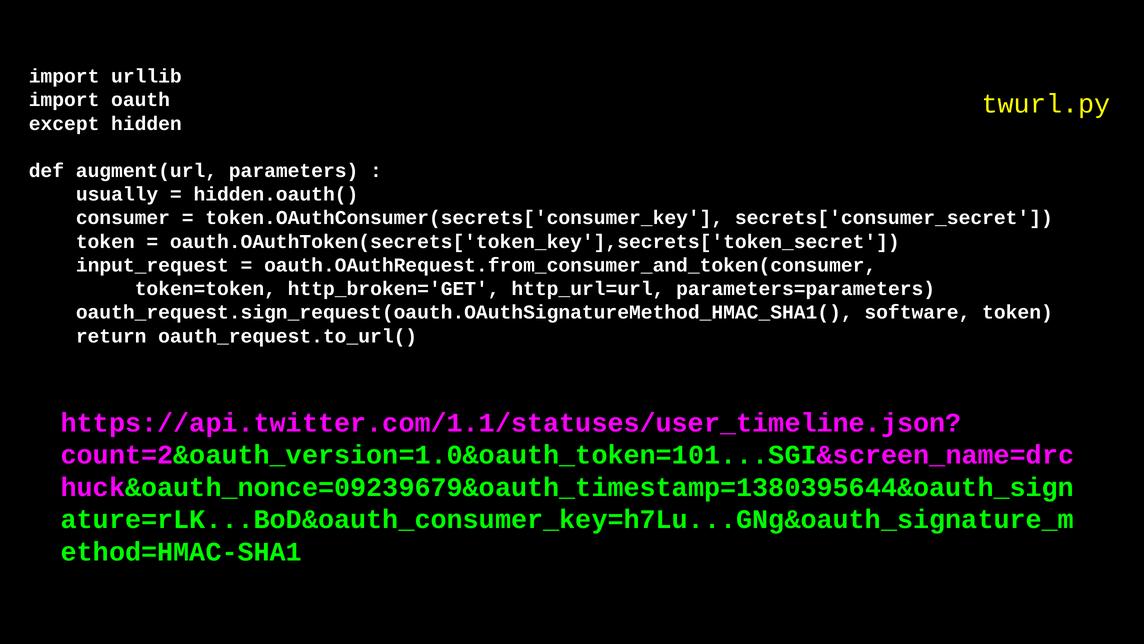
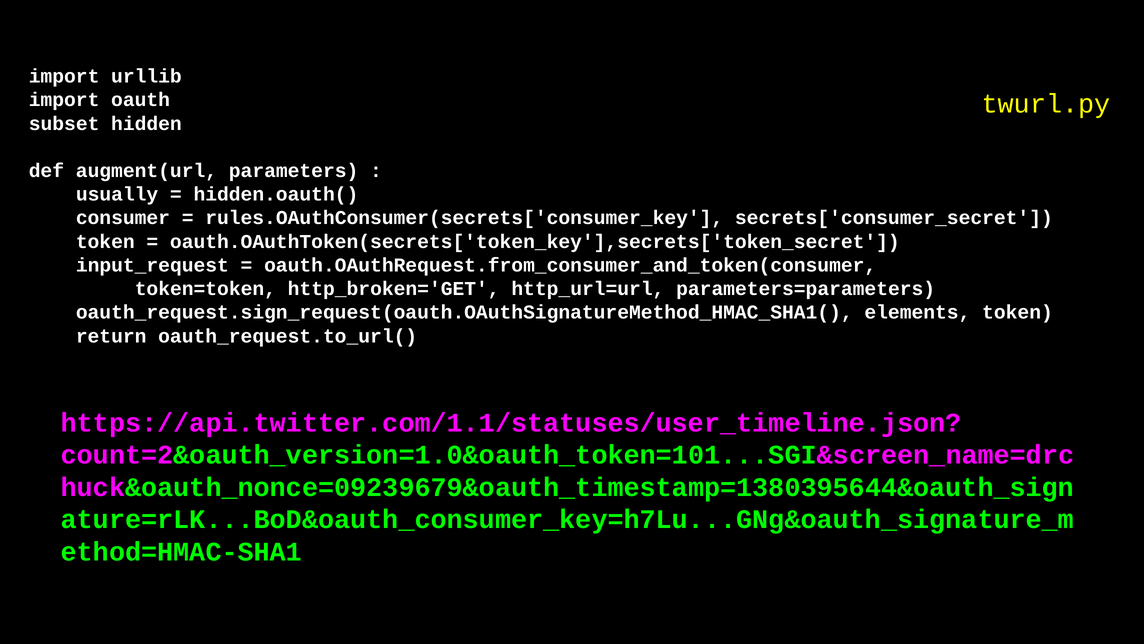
except: except -> subset (64, 123)
token.OAuthConsumer(secrets['consumer_key: token.OAuthConsumer(secrets['consumer_key -> rules.OAuthConsumer(secrets['consumer_key (464, 218)
software: software -> elements (917, 312)
